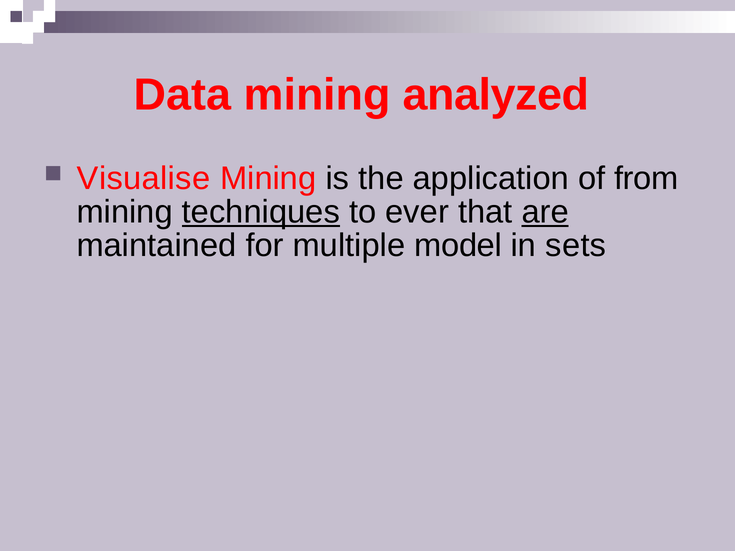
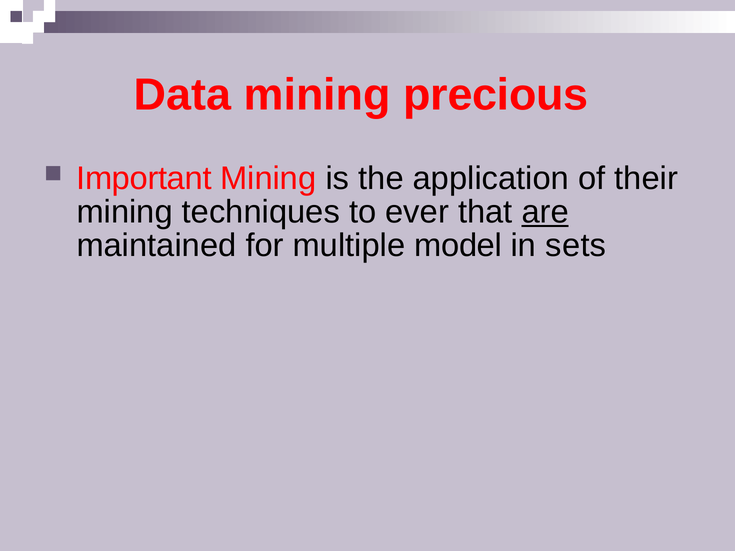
analyzed: analyzed -> precious (496, 95)
Visualise: Visualise -> Important (144, 179)
from: from -> their (646, 179)
techniques underline: present -> none (261, 212)
